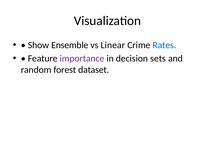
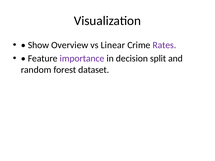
Ensemble: Ensemble -> Overview (70, 45)
Rates colour: blue -> purple (164, 45)
sets: sets -> split (158, 58)
